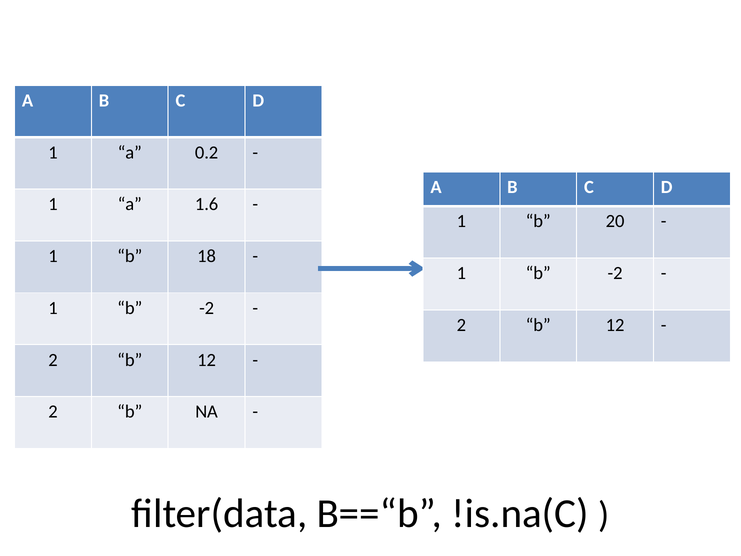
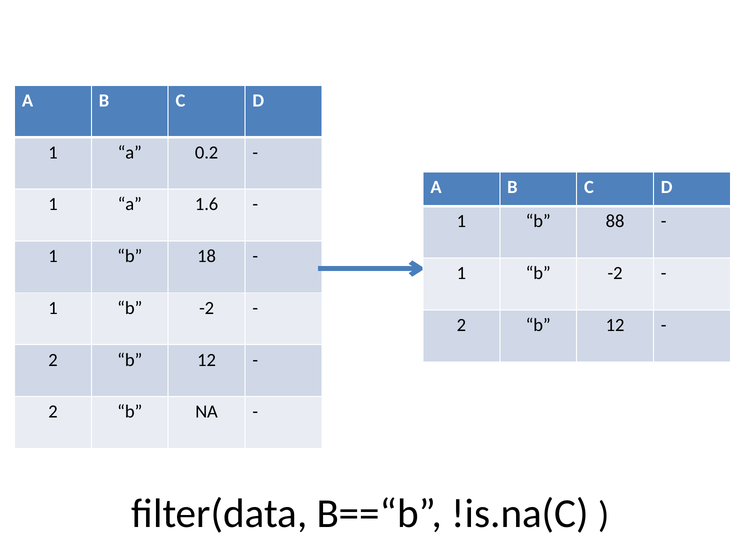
20: 20 -> 88 (615, 221)
